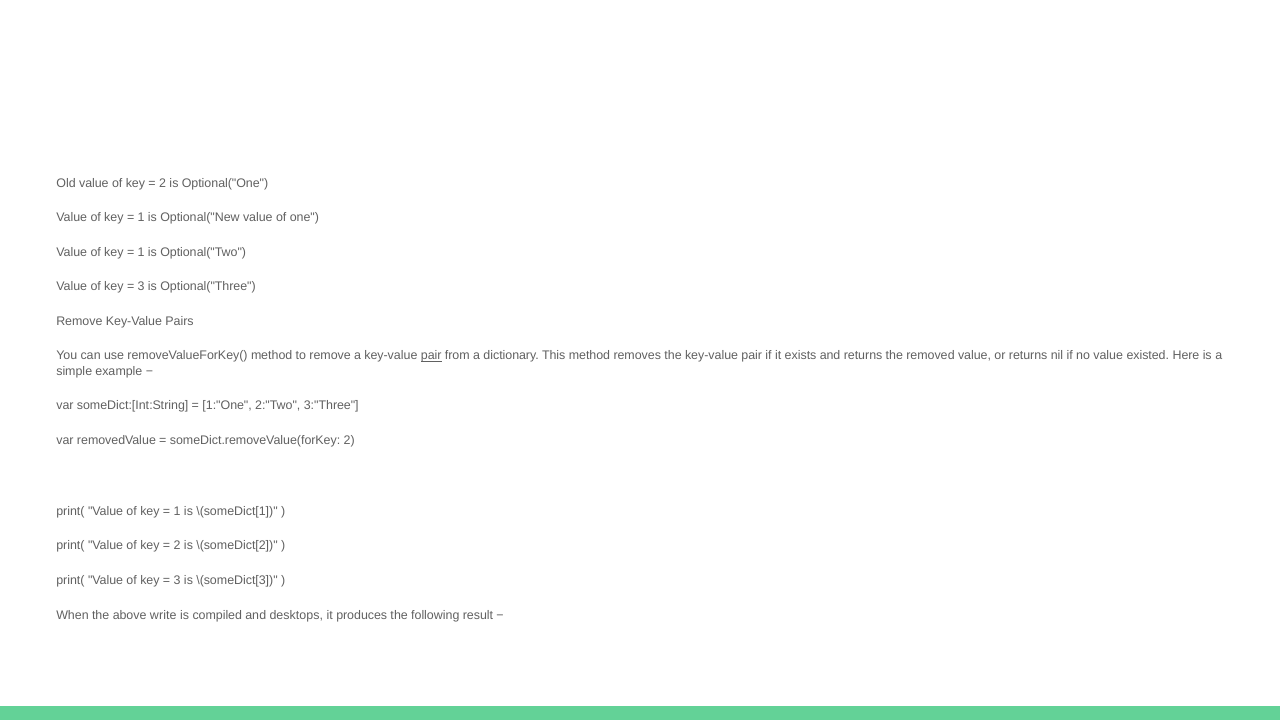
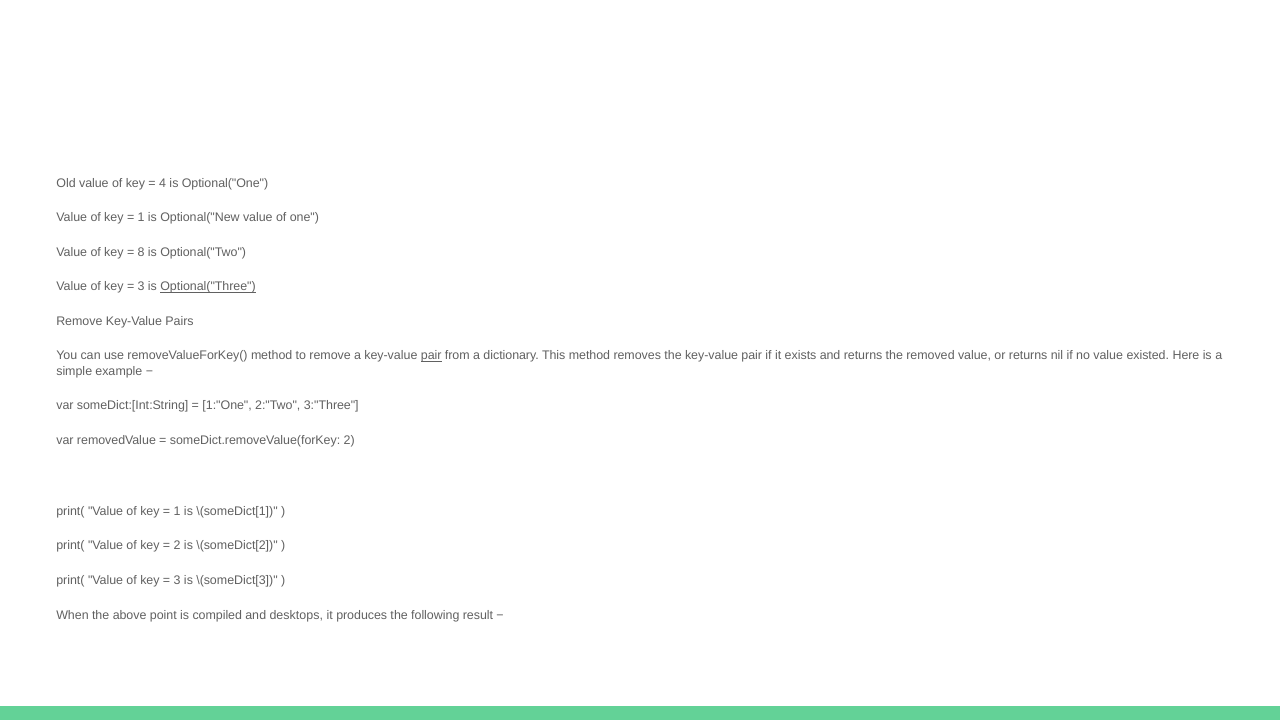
2: 2 -> 4 (162, 183)
1: 1 -> 8 (141, 252)
Optional("Three underline: none -> present (208, 287)
write: write -> point (163, 615)
